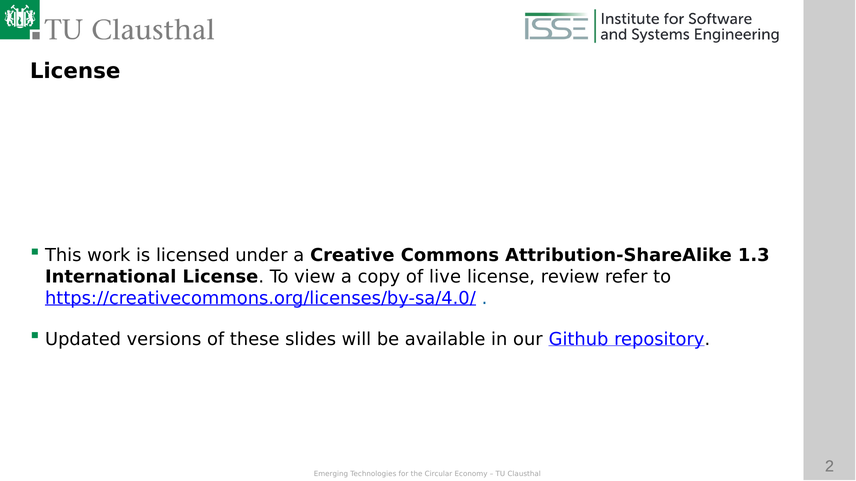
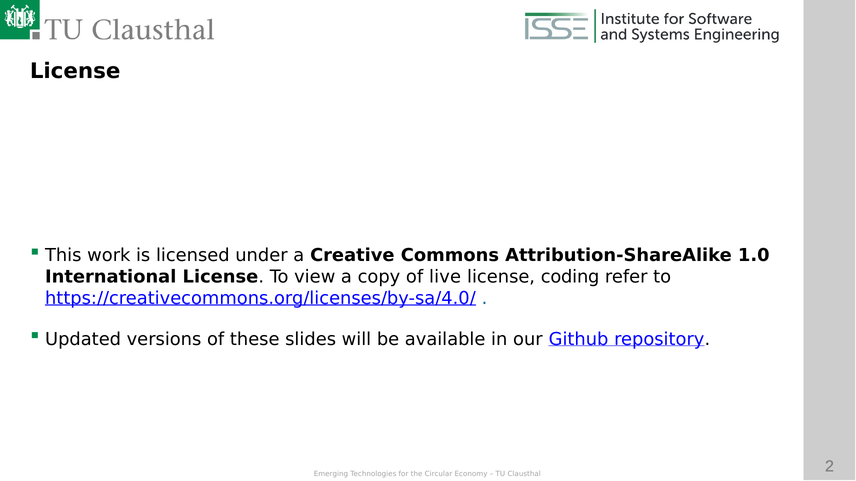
1.3: 1.3 -> 1.0 (754, 256)
review: review -> coding (570, 277)
